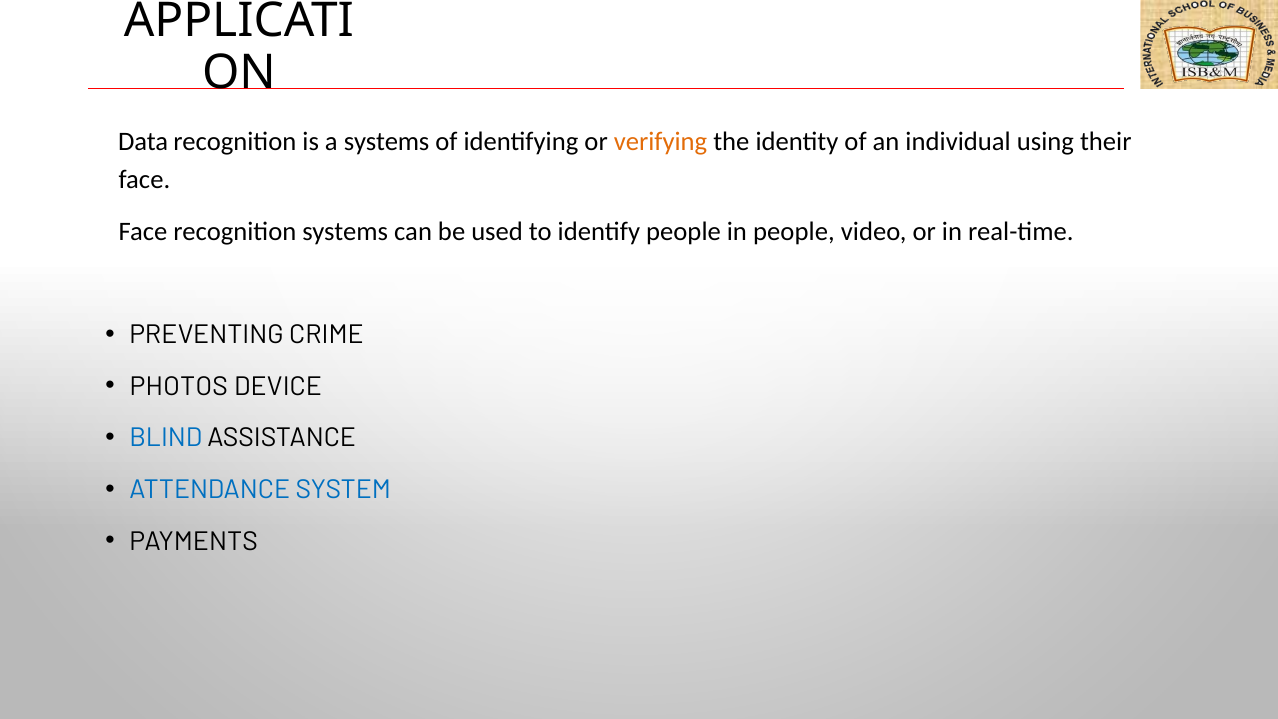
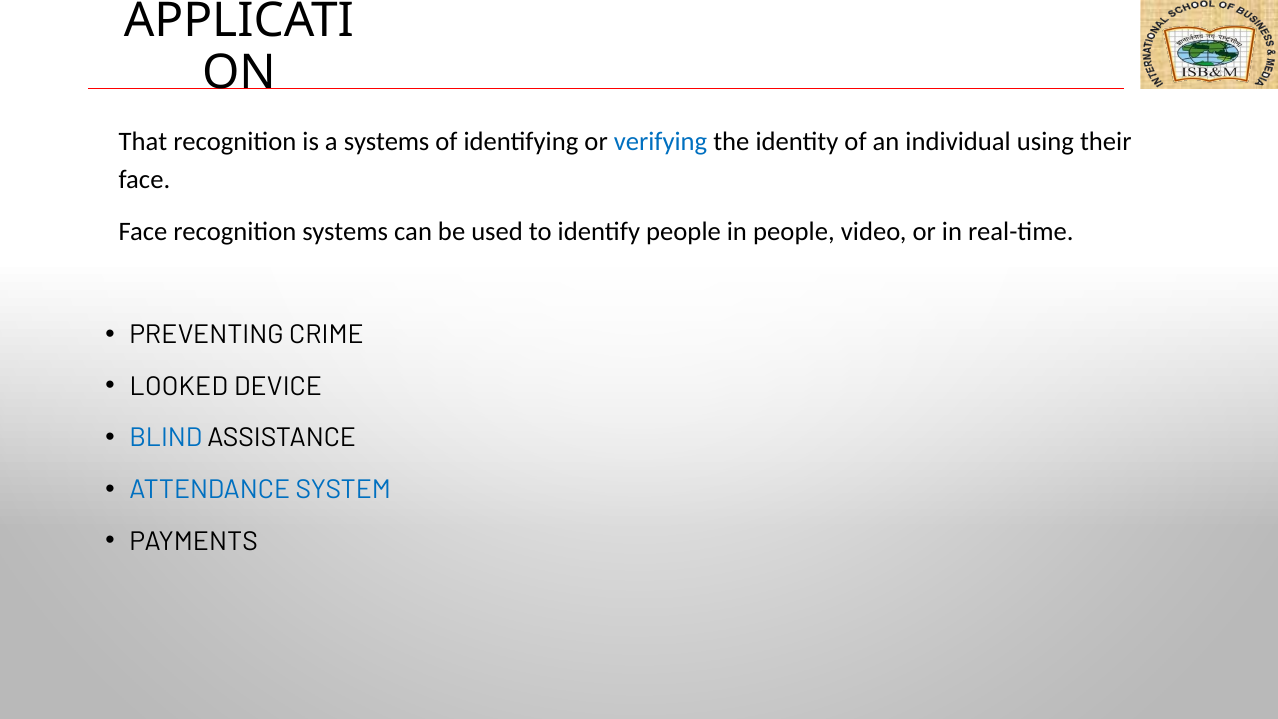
Data: Data -> That (143, 141)
verifying colour: orange -> blue (661, 141)
PHOTOS: PHOTOS -> LOOKED (179, 386)
